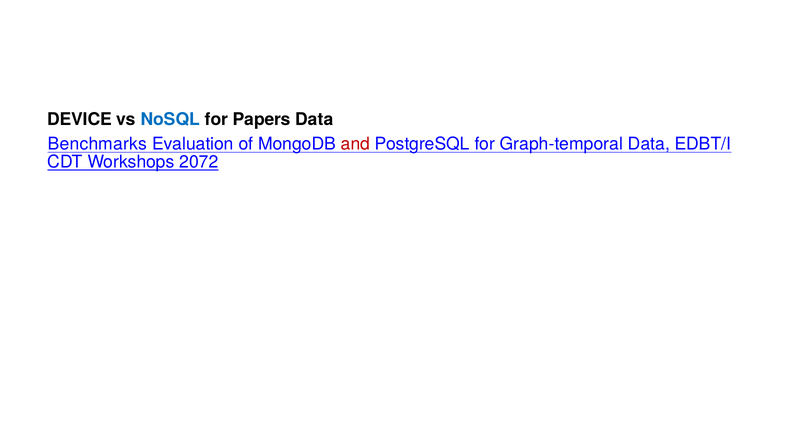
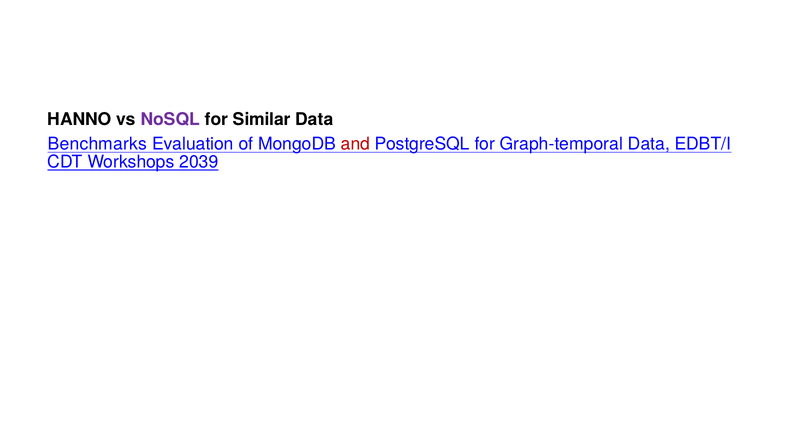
DEVICE: DEVICE -> HANNO (80, 120)
NoSQL colour: blue -> purple (170, 120)
Papers: Papers -> Similar (262, 120)
2072: 2072 -> 2039 (199, 162)
